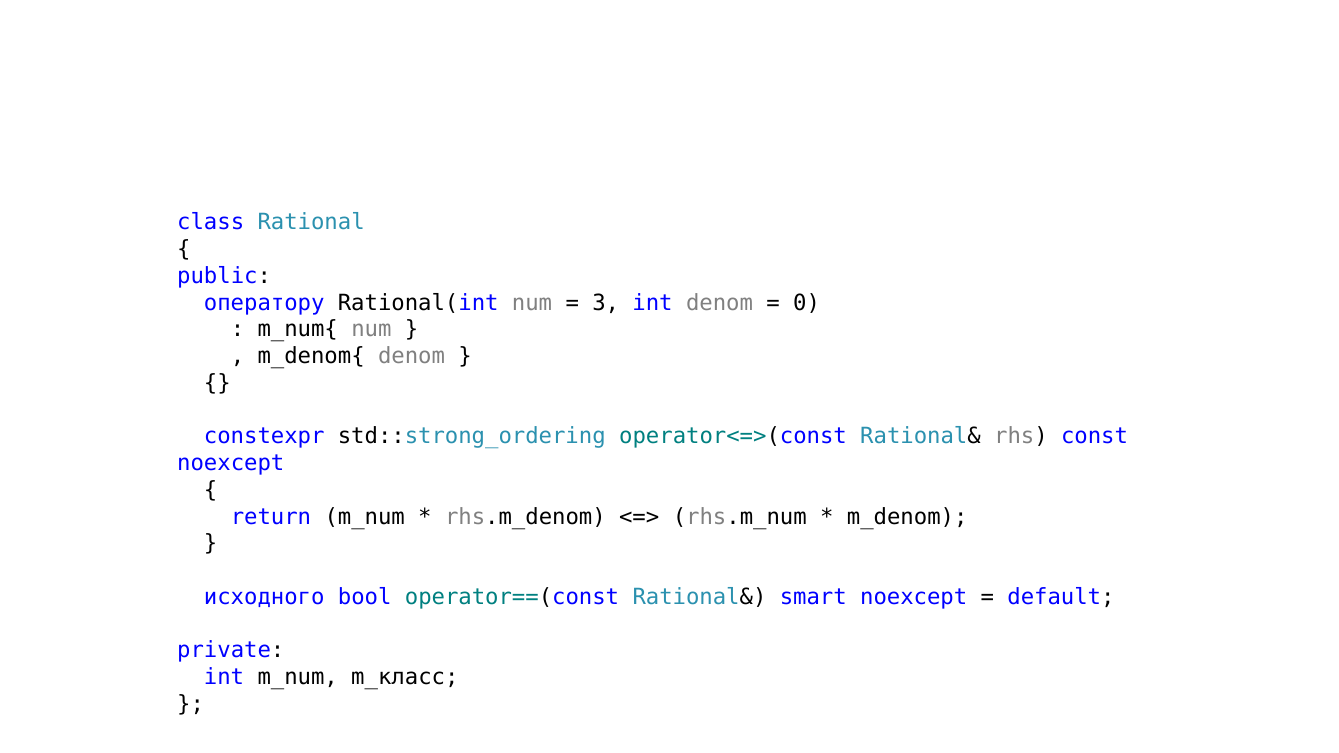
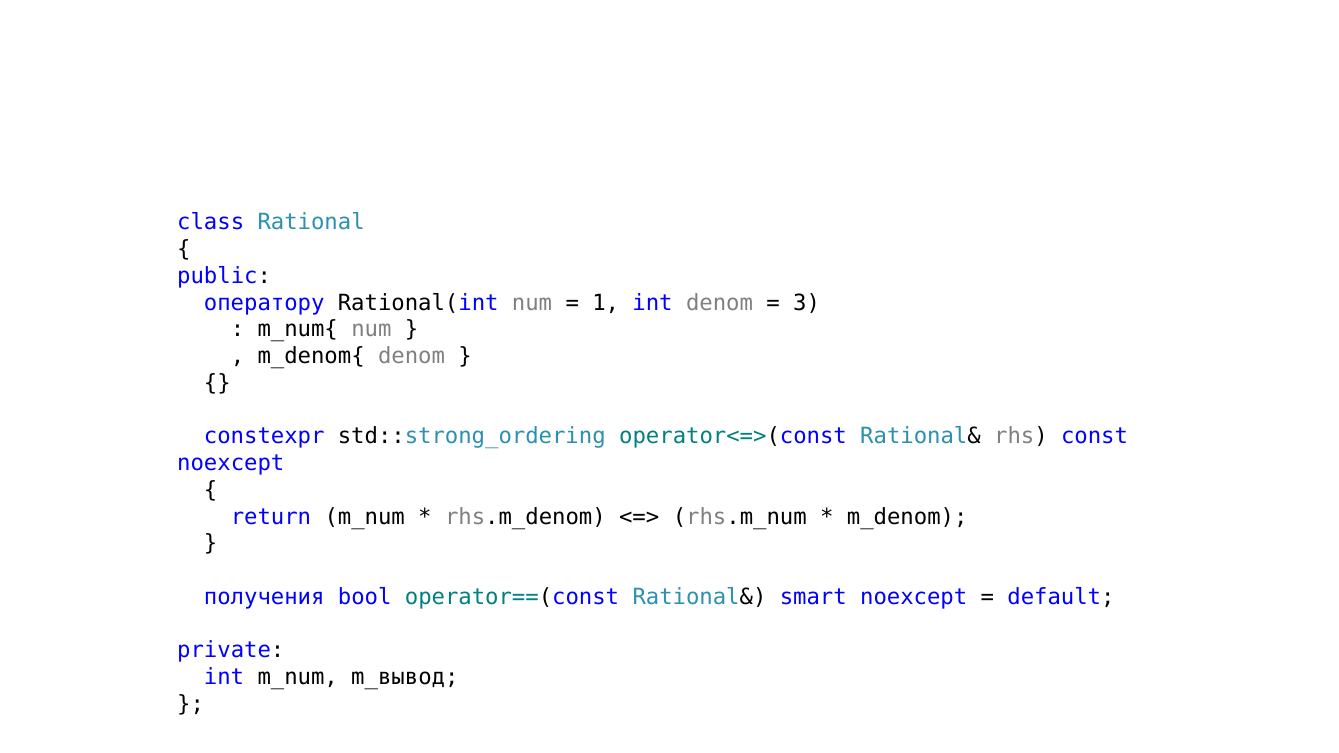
3: 3 -> 1 (606, 303)
0: 0 -> 3 (807, 303)
исходного: исходного -> получения (264, 597)
m_класс: m_класс -> m_вывод (405, 678)
